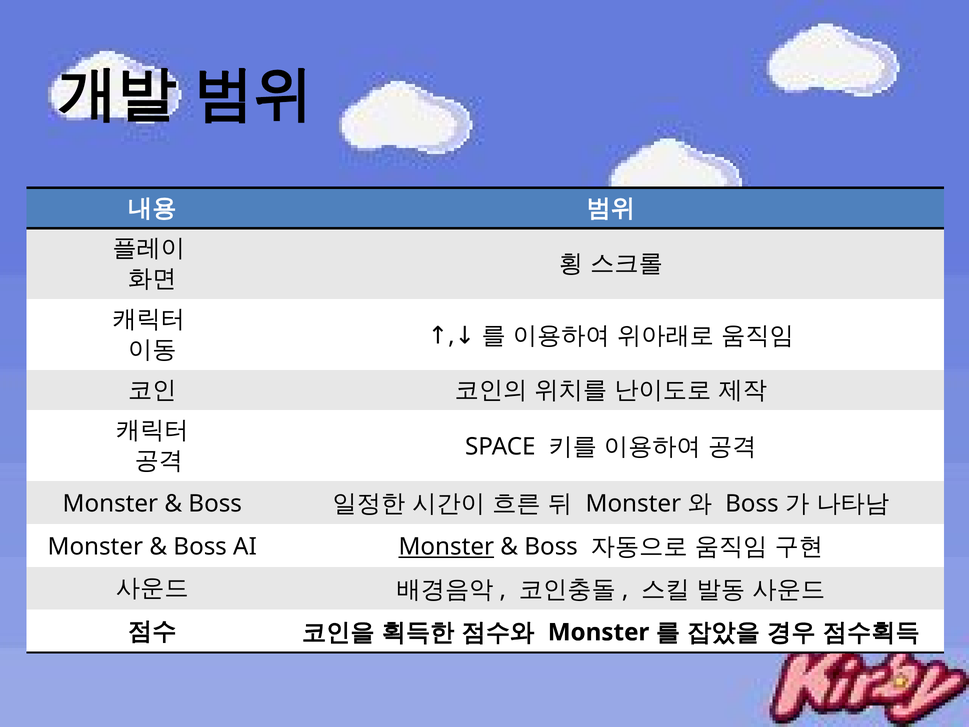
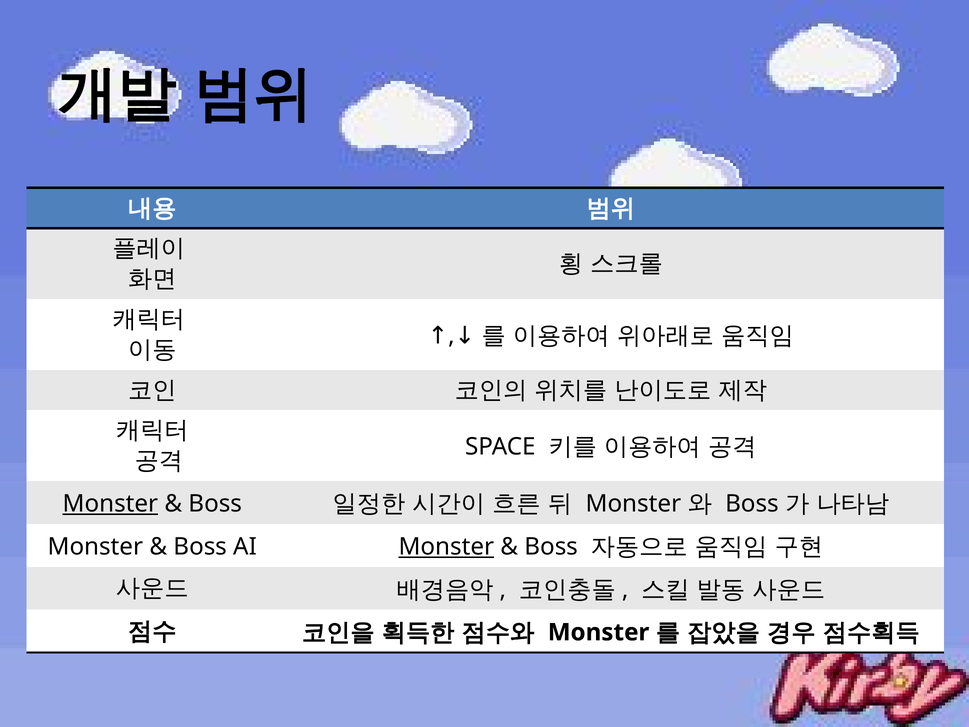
Monster underline: none -> present (110, 504)
